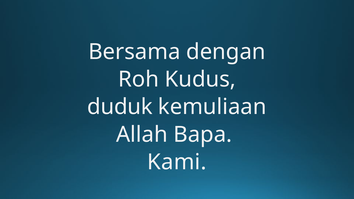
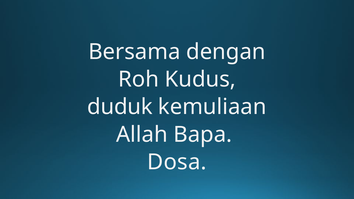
Kami: Kami -> Dosa (177, 162)
